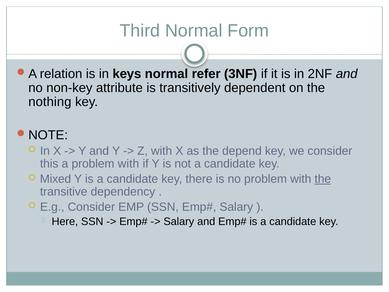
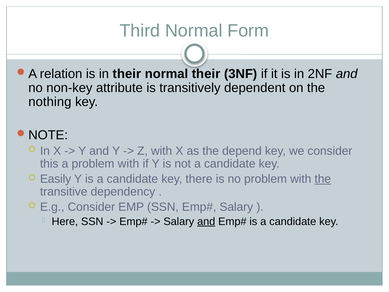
in keys: keys -> their (127, 74)
normal refer: refer -> their (206, 74)
Mixed: Mixed -> Easily (56, 179)
and underline: none -> present (206, 221)
